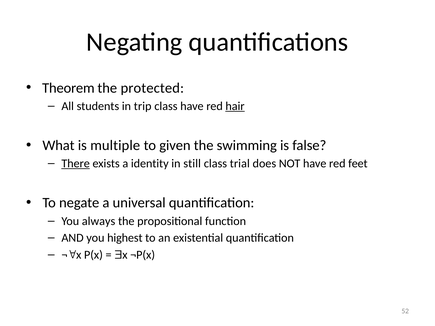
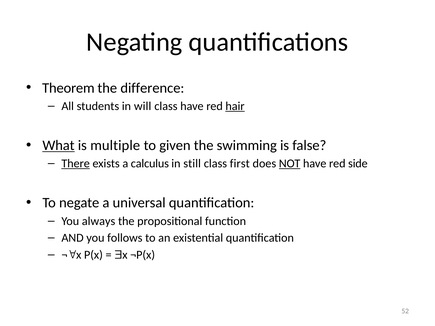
protected: protected -> difference (152, 88)
trip: trip -> will (143, 106)
What underline: none -> present (58, 146)
identity: identity -> calculus (150, 164)
trial: trial -> first (240, 164)
NOT underline: none -> present (290, 164)
feet: feet -> side (358, 164)
highest: highest -> follows (125, 238)
